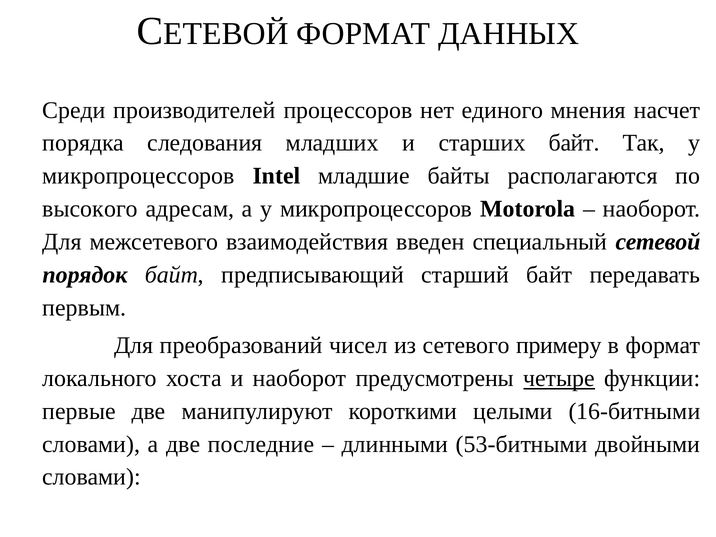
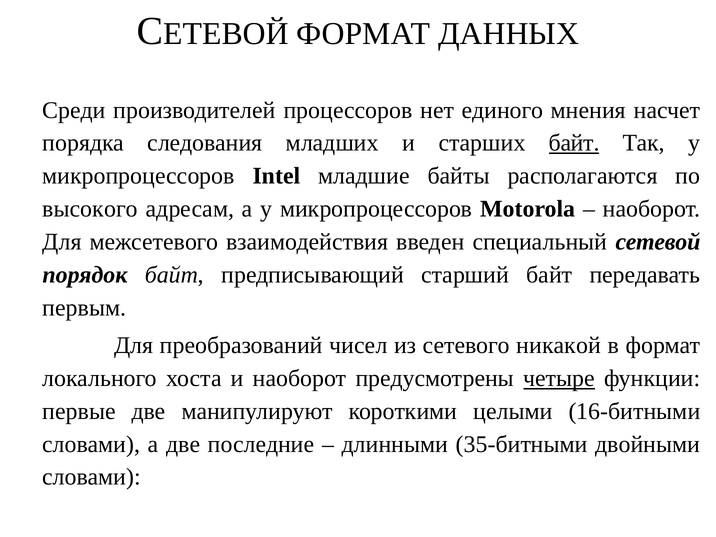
байт underline: none -> present (574, 143)
примеру: примеру -> никакой (559, 345)
53-битными: 53-битными -> 35-битными (522, 444)
